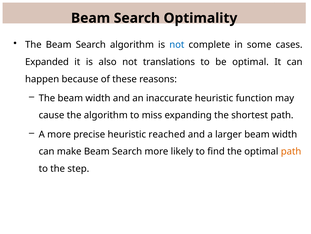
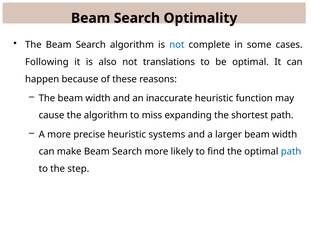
Expanded: Expanded -> Following (47, 62)
reached: reached -> systems (167, 134)
path colour: orange -> blue (291, 151)
